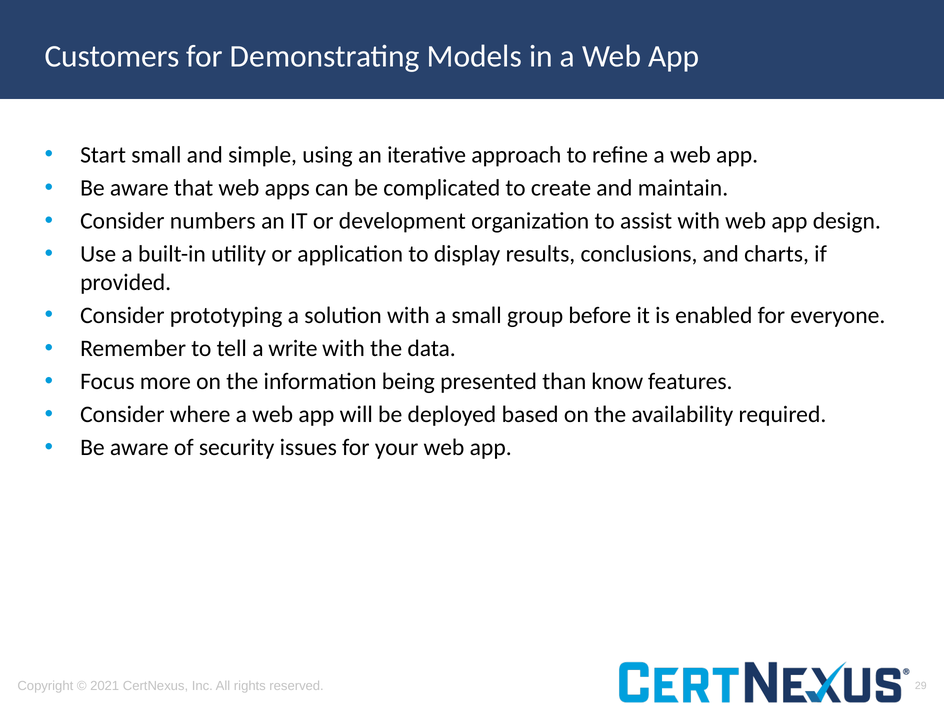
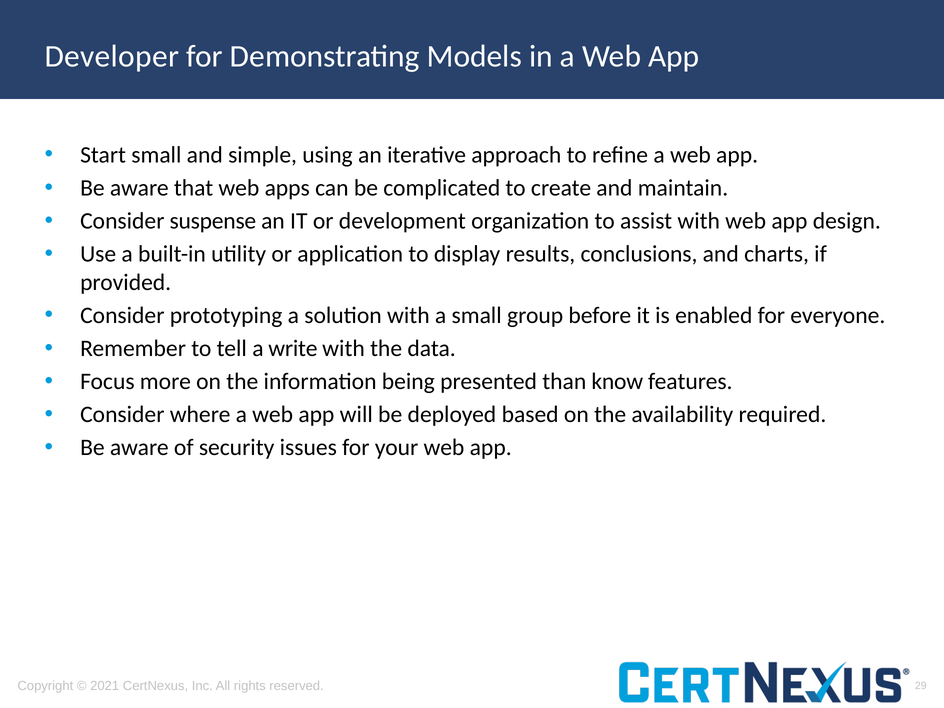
Customers: Customers -> Developer (112, 56)
numbers: numbers -> suspense (213, 221)
